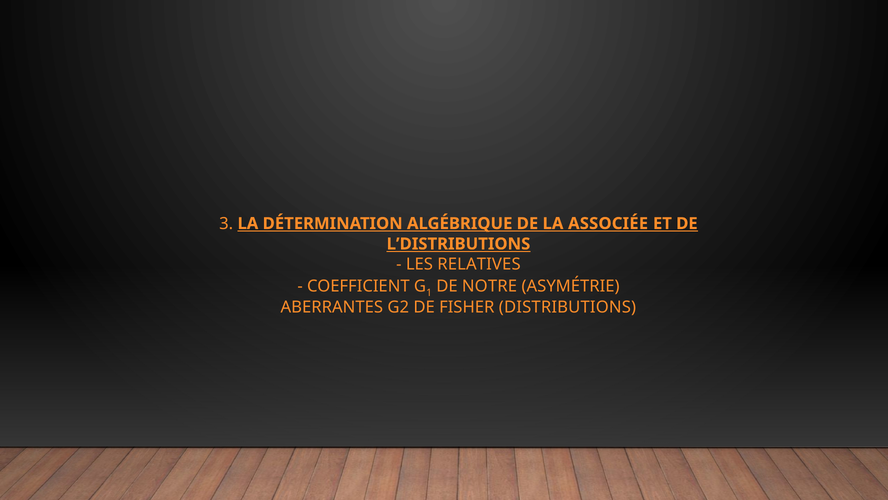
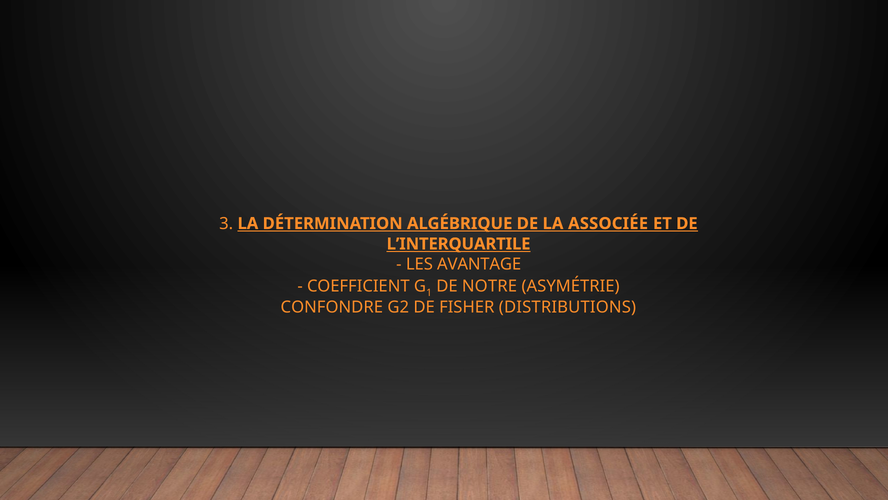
L’DISTRIBUTIONS: L’DISTRIBUTIONS -> L’INTERQUARTILE (459, 244)
RELATIVES: RELATIVES -> AVANTAGE (479, 264)
ABERRANTES: ABERRANTES -> CONFONDRE (332, 307)
